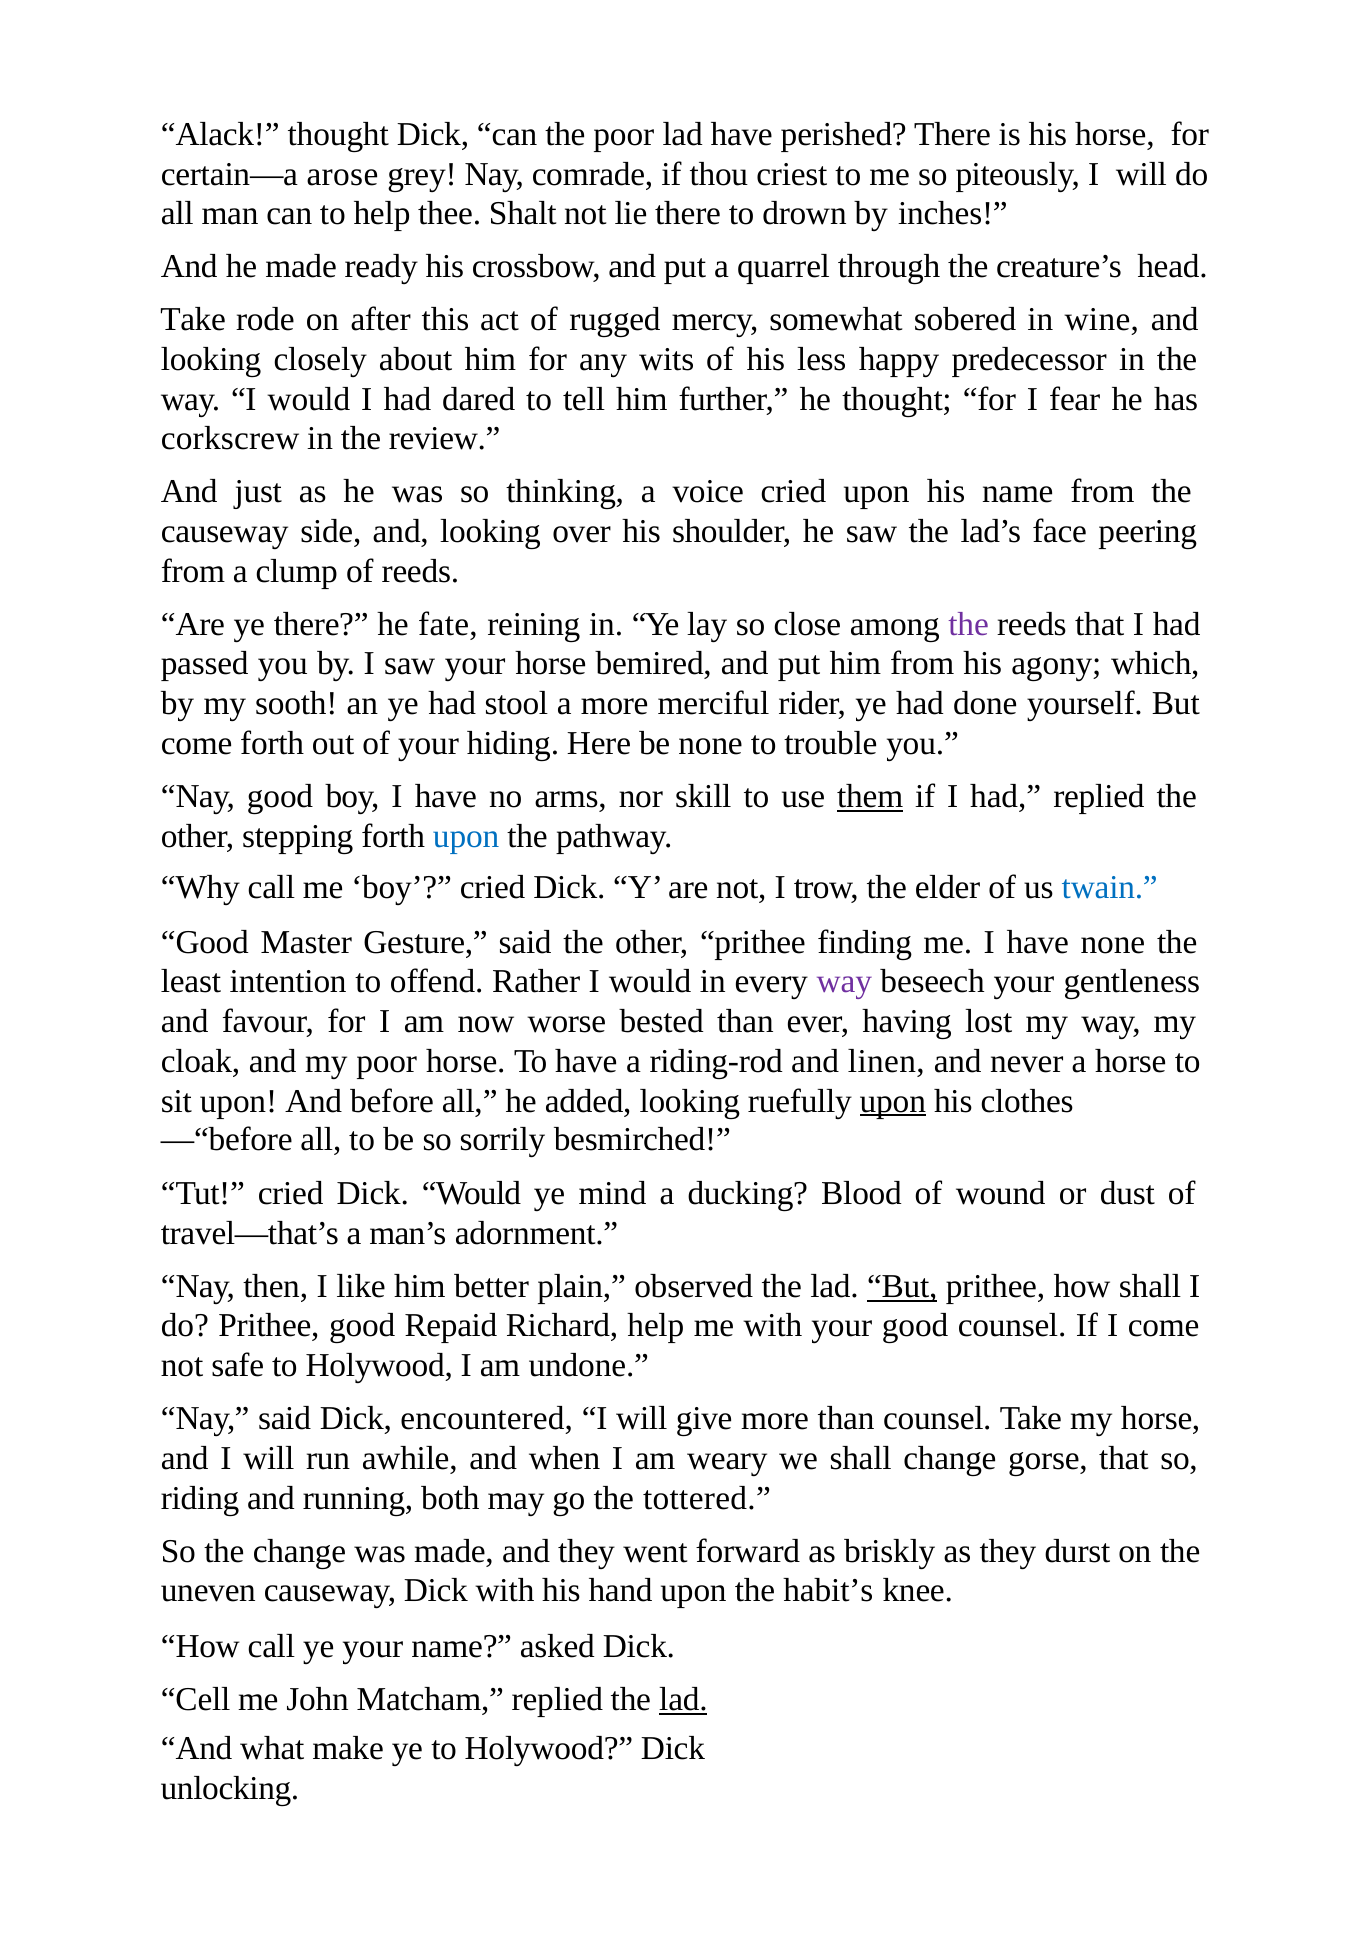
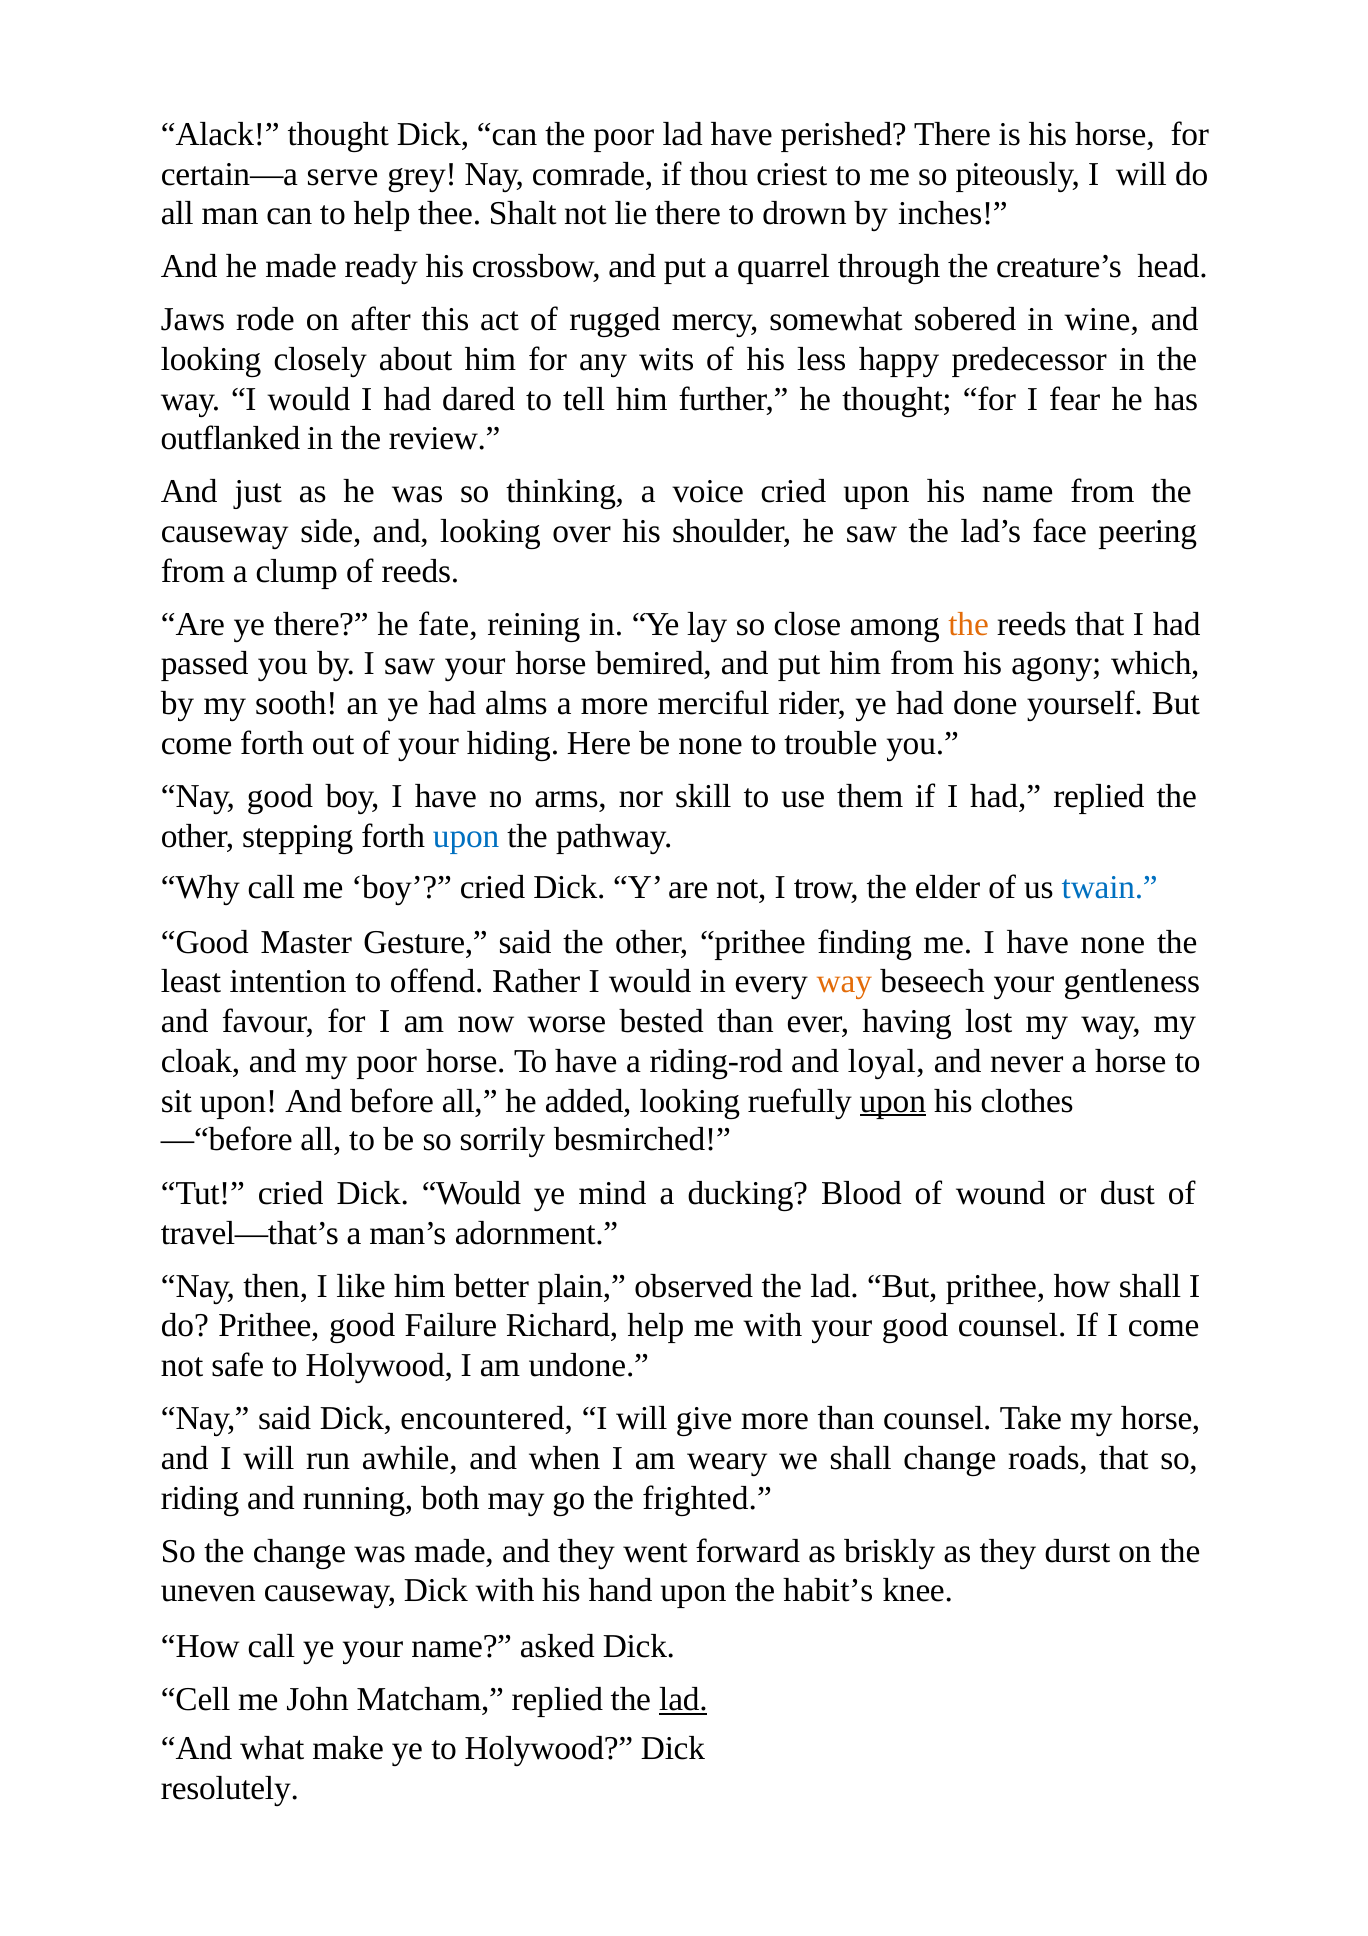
arose: arose -> serve (342, 174)
Take: Take -> Jaws (193, 320)
corkscrew: corkscrew -> outflanked (230, 439)
the colour: purple -> orange (969, 624)
stool: stool -> alms (516, 704)
them underline: present -> none (870, 796)
way colour: purple -> orange (844, 982)
linen: linen -> loyal (886, 1061)
But underline: present -> none (902, 1286)
Repaid: Repaid -> Failure (451, 1326)
gorse: gorse -> roads (1048, 1458)
tottered: tottered -> frighted (707, 1498)
unlocking: unlocking -> resolutely (230, 1788)
